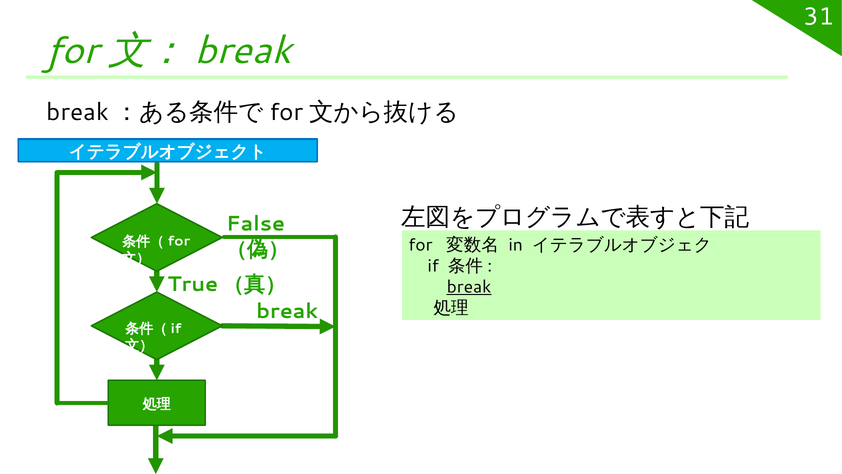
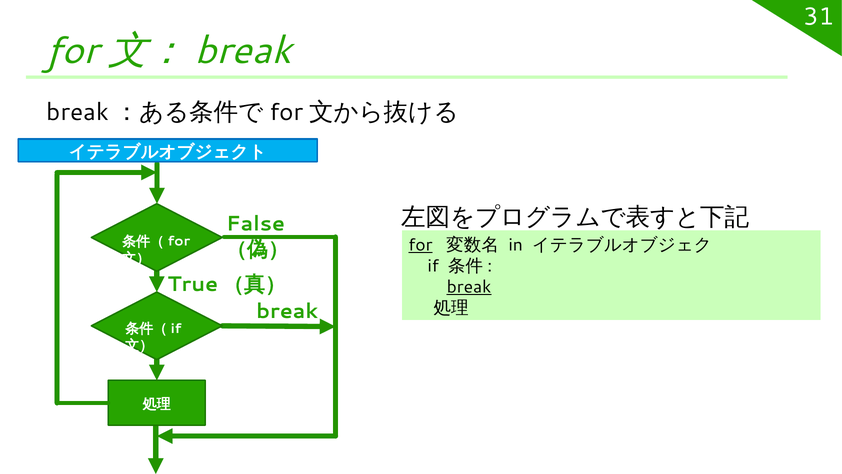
for underline: none -> present (420, 245)
